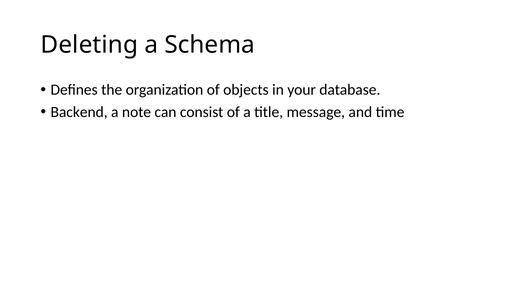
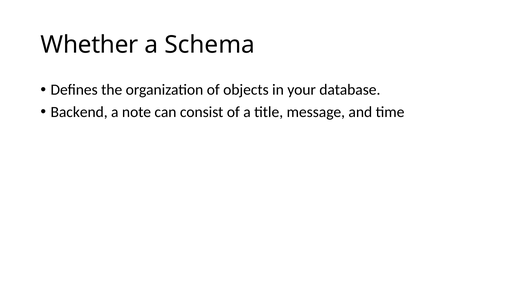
Deleting: Deleting -> Whether (89, 45)
